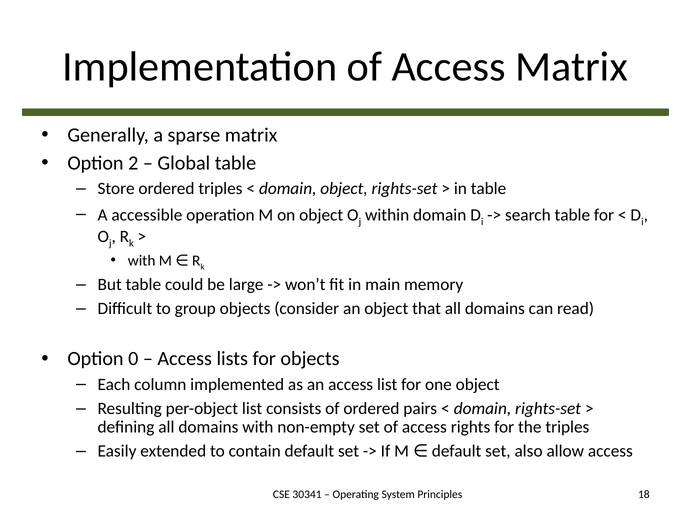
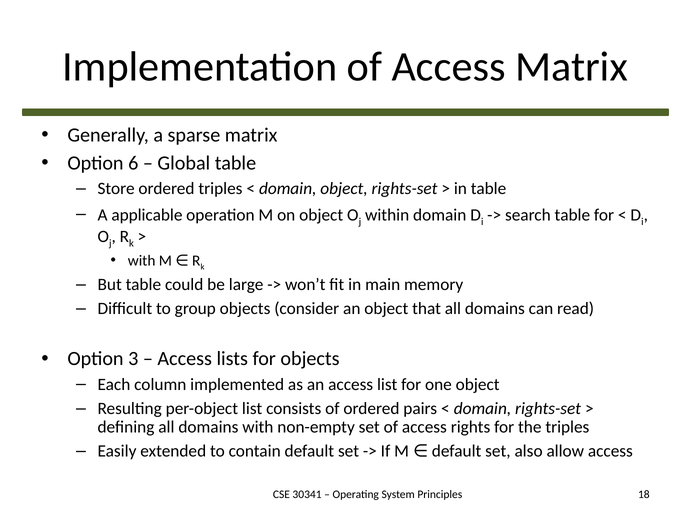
2: 2 -> 6 (133, 163)
accessible: accessible -> applicable (147, 215)
0: 0 -> 3 (133, 359)
